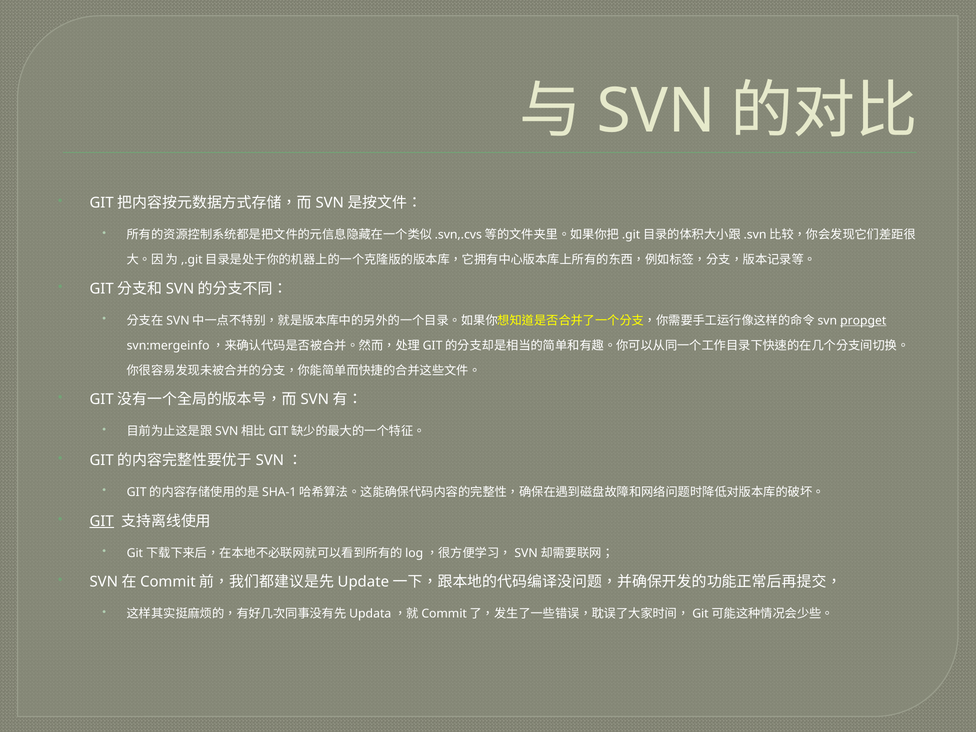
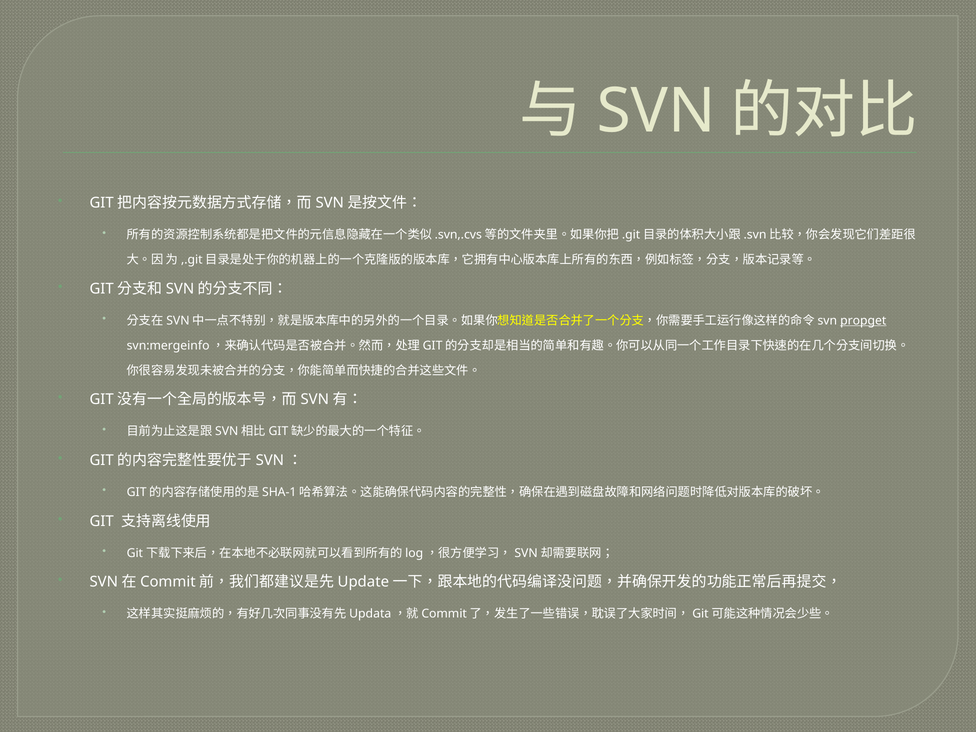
GIT underline: present -> none (102, 521)
